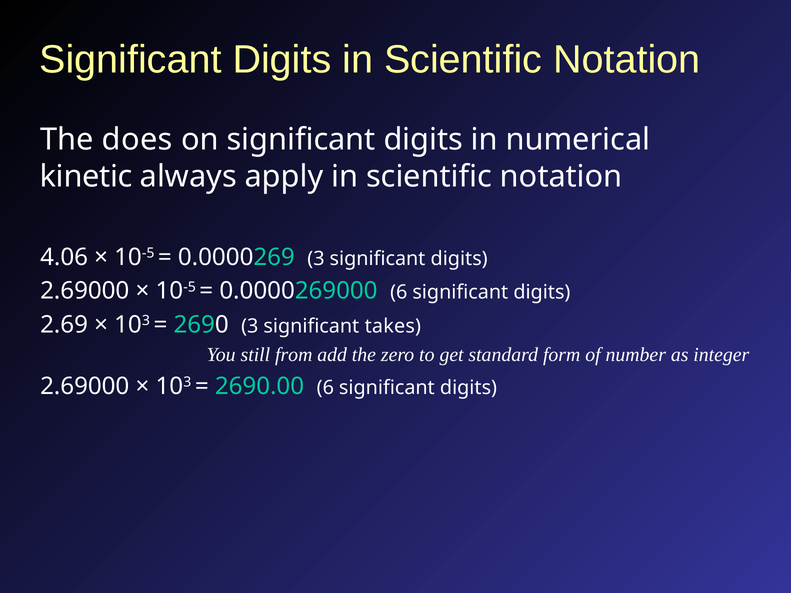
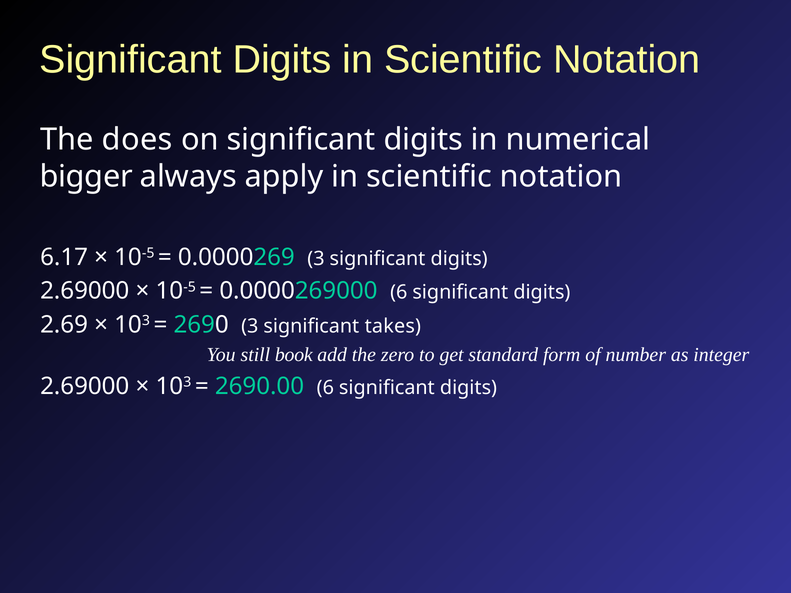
kinetic: kinetic -> bigger (86, 177)
4.06: 4.06 -> 6.17 (64, 257)
from: from -> book (294, 355)
